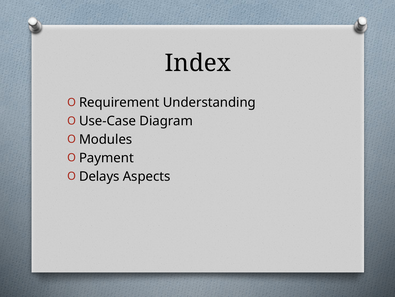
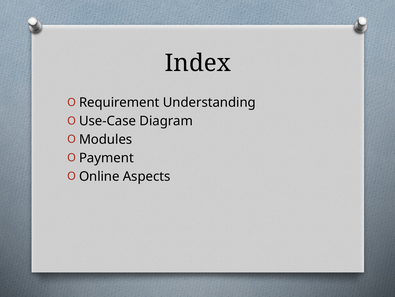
Delays: Delays -> Online (99, 176)
